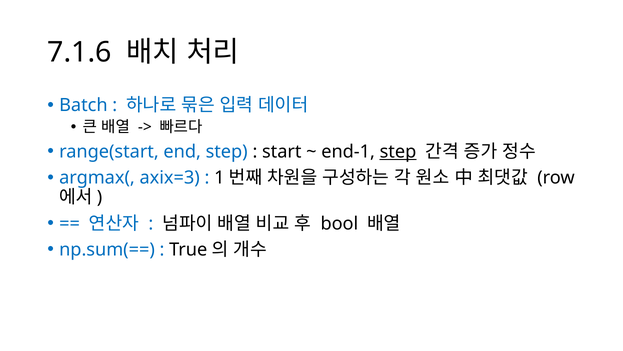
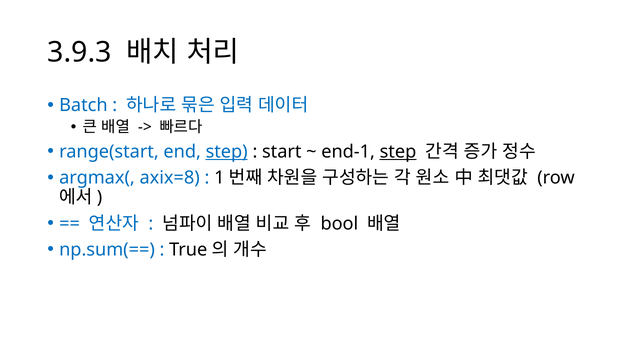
7.1.6: 7.1.6 -> 3.9.3 (80, 52)
step underline: none -> present (227, 151)
axix=3: axix=3 -> axix=8 (170, 178)
